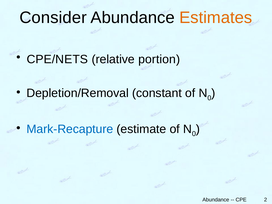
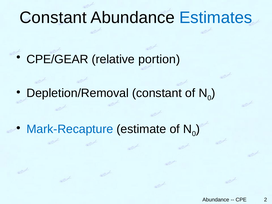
Consider: Consider -> Constant (53, 18)
Estimates colour: orange -> blue (216, 18)
CPE/NETS: CPE/NETS -> CPE/GEAR (57, 59)
